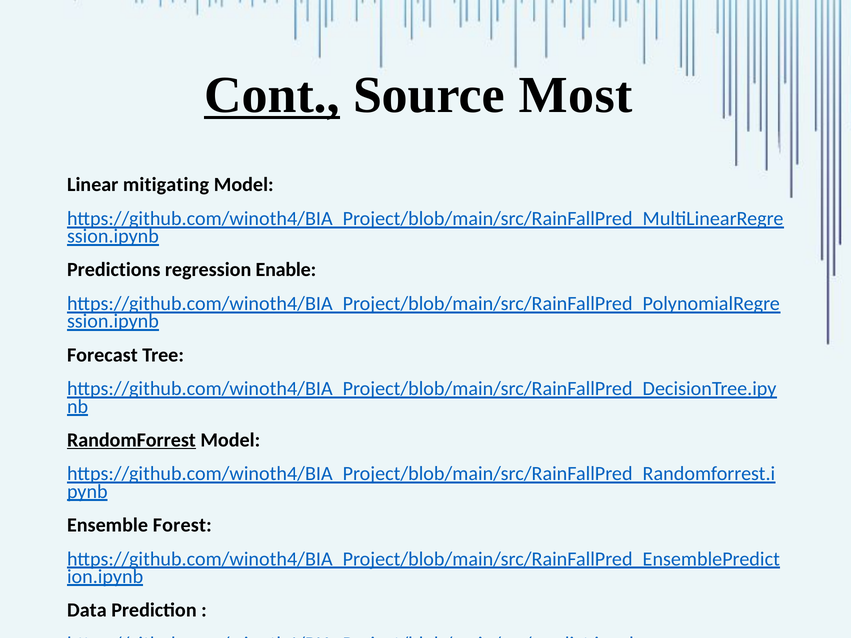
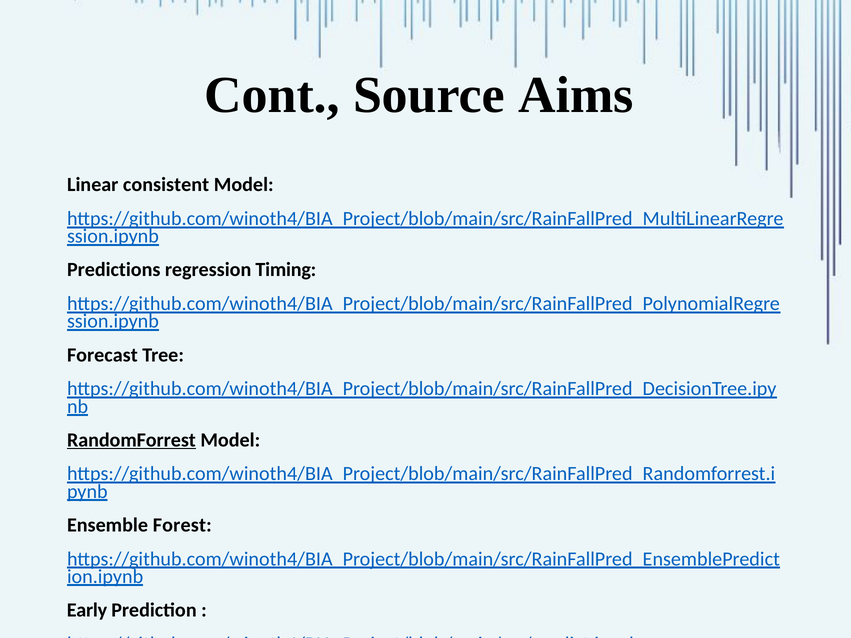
Cont underline: present -> none (272, 95)
Most: Most -> Aims (576, 95)
mitigating: mitigating -> consistent (166, 185)
Enable: Enable -> Timing (286, 270)
Data: Data -> Early (87, 610)
